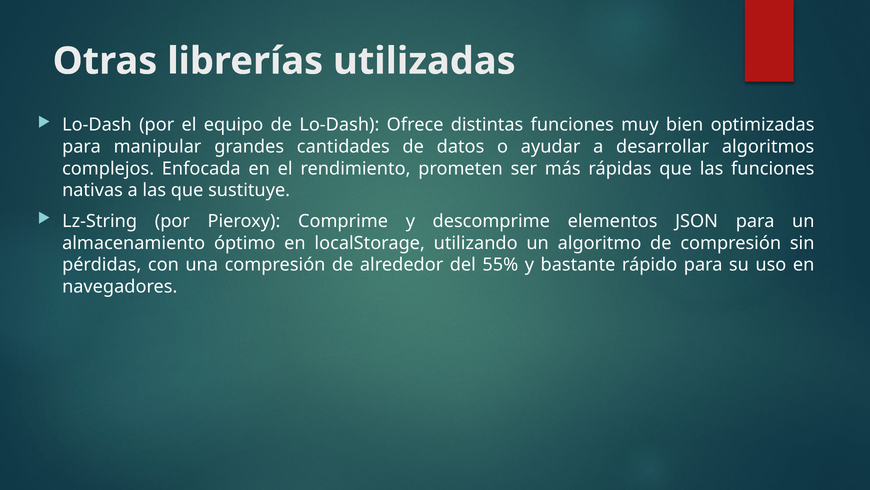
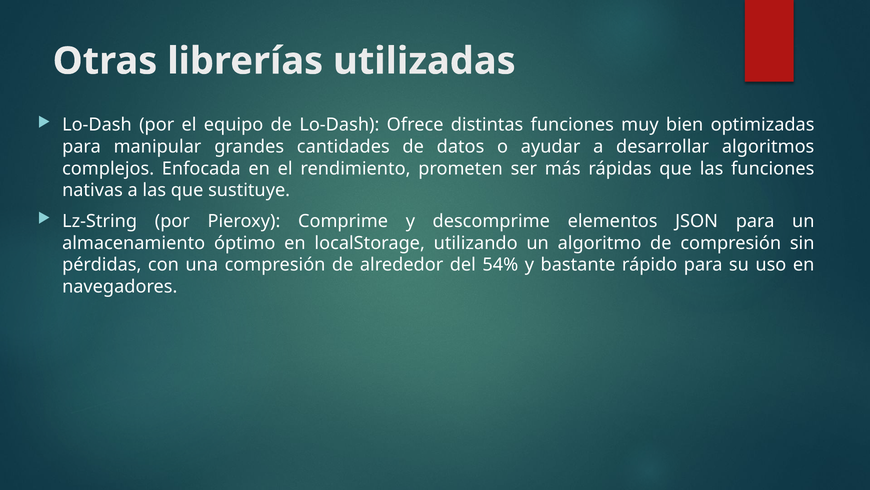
55%: 55% -> 54% (500, 265)
